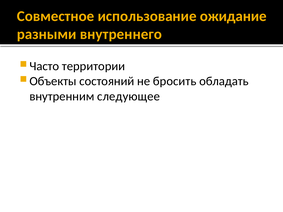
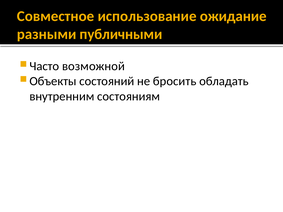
внутреннего: внутреннего -> публичными (121, 34)
территории: территории -> возможной (93, 66)
следующее: следующее -> состояниям (129, 96)
